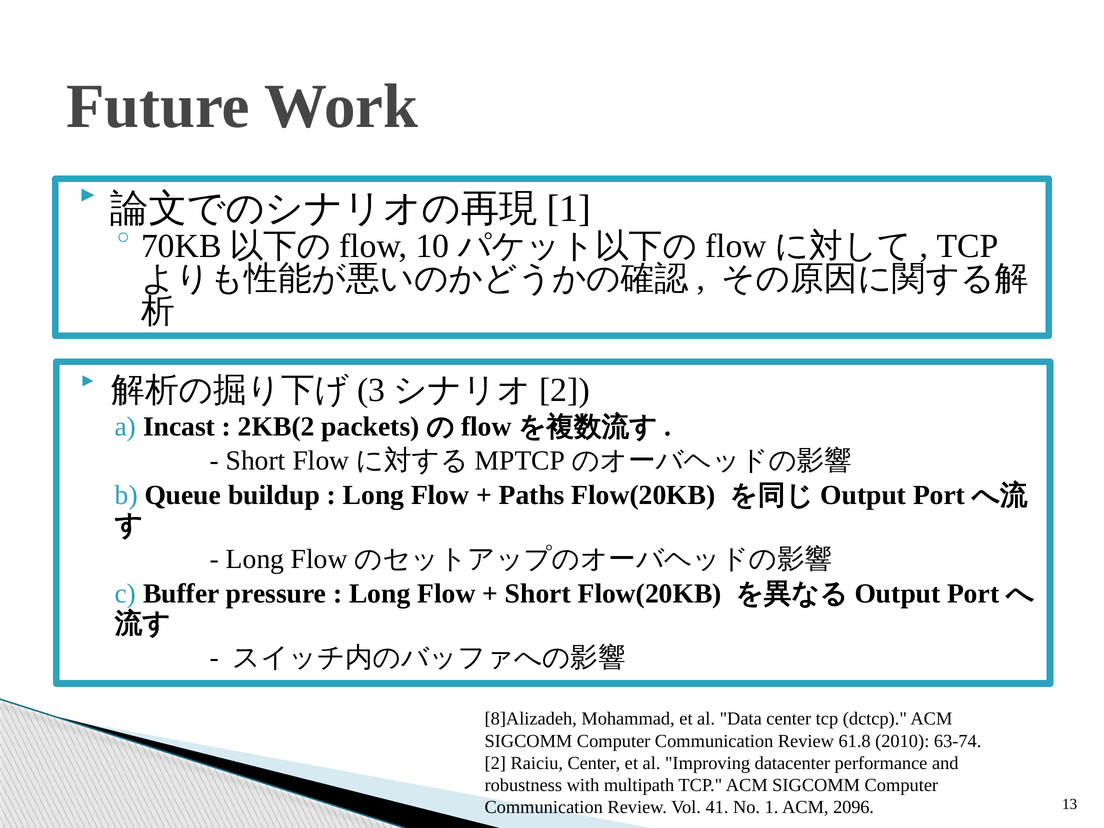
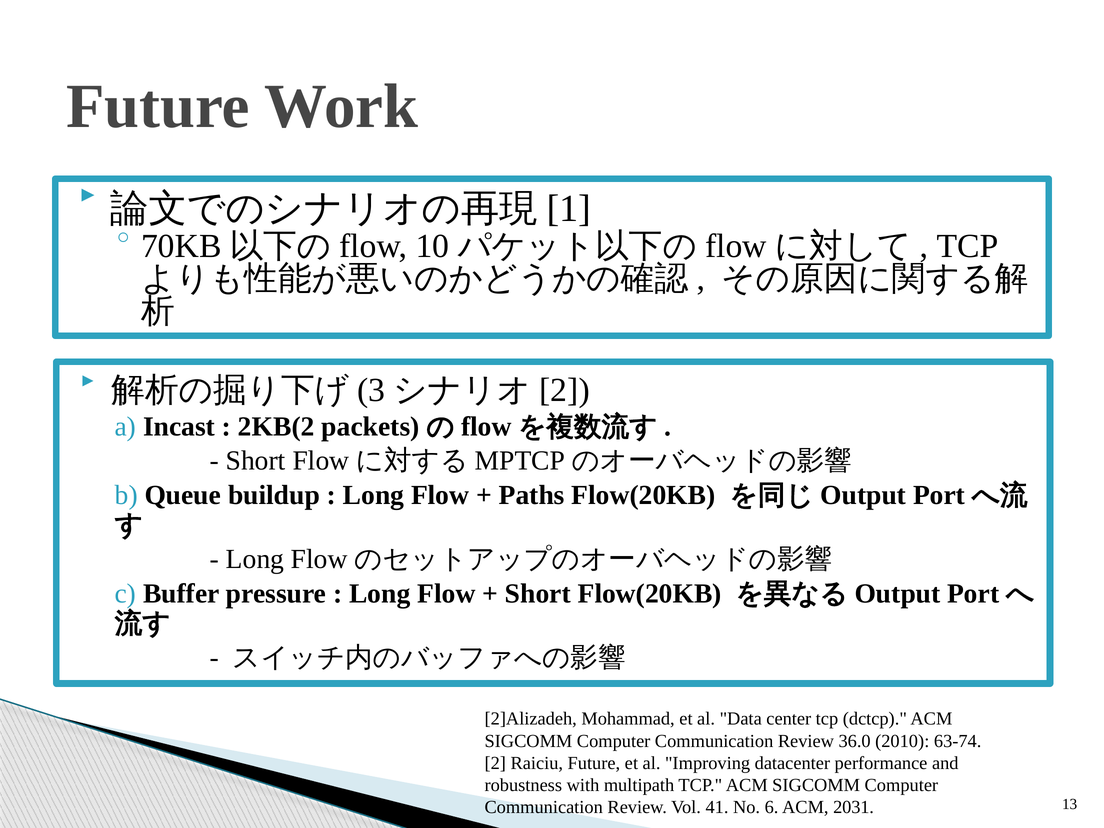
8]Alizadeh: 8]Alizadeh -> 2]Alizadeh (531, 719)
61.8: 61.8 -> 36.0 (855, 741)
Raiciu Center: Center -> Future (594, 763)
No 1: 1 -> 6 (772, 807)
2096: 2096 -> 2031 (854, 807)
